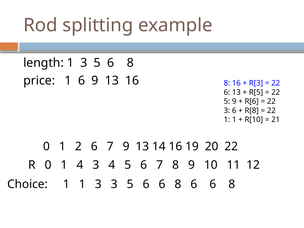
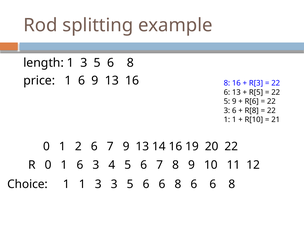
0 1 4: 4 -> 6 (80, 165)
